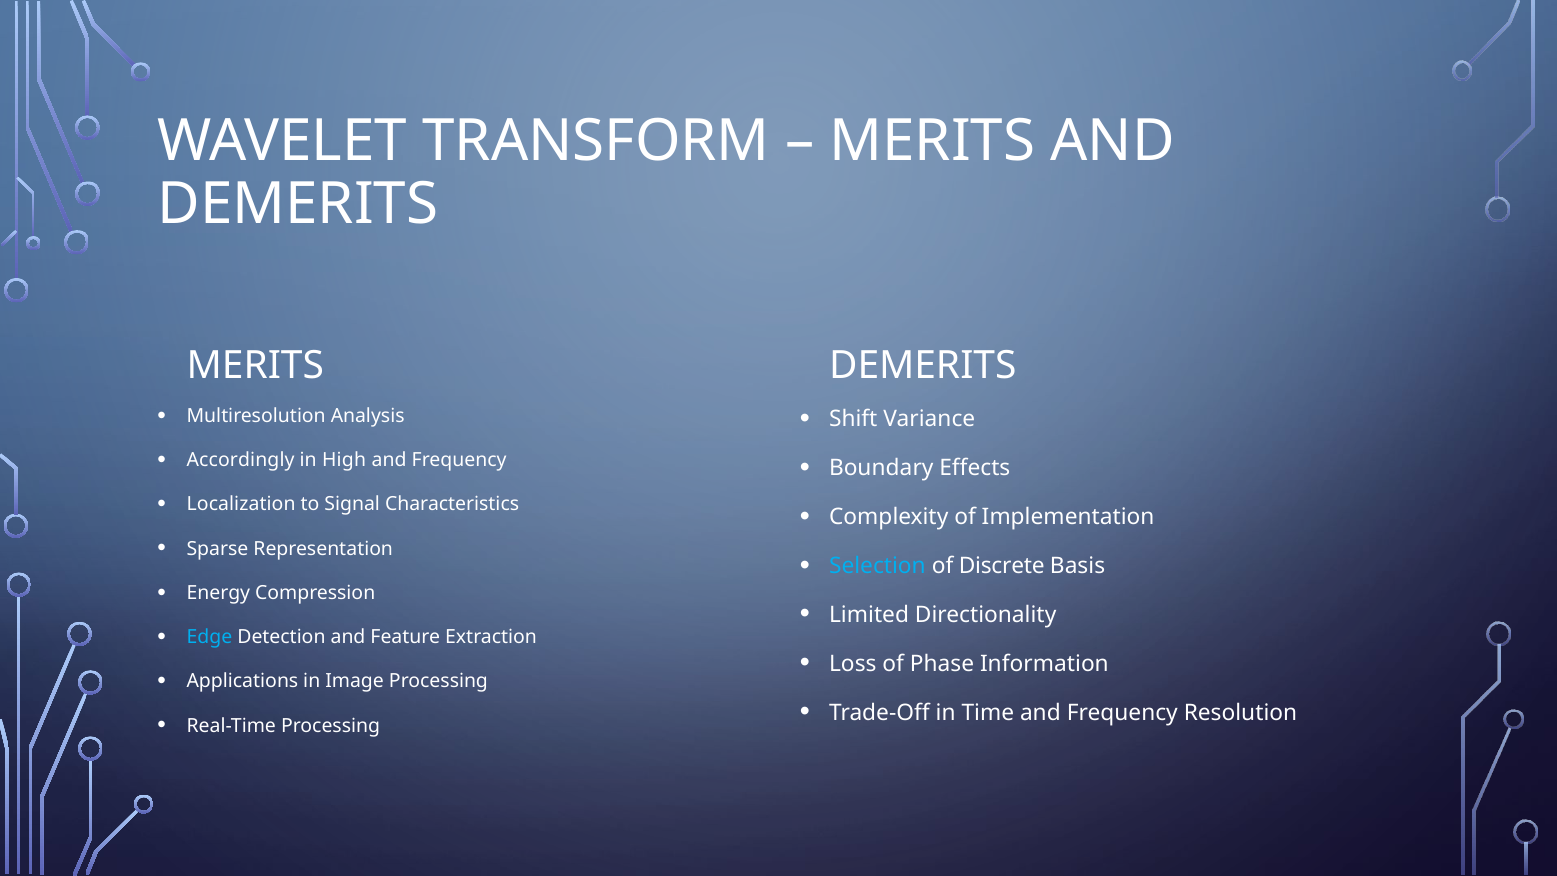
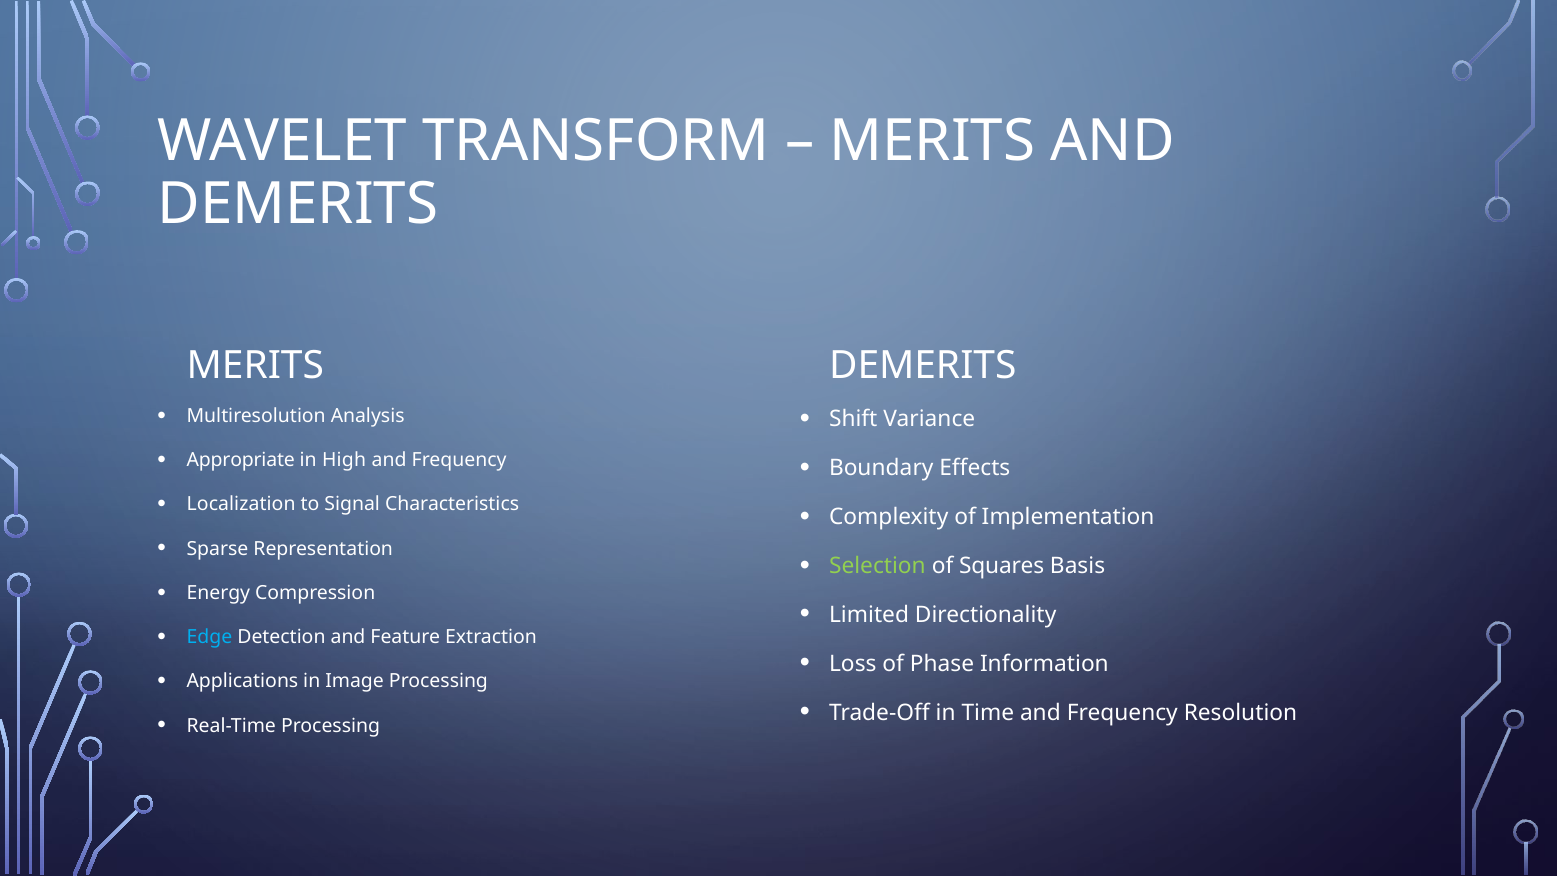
Accordingly: Accordingly -> Appropriate (241, 460)
Selection colour: light blue -> light green (877, 566)
Discrete: Discrete -> Squares (1002, 566)
